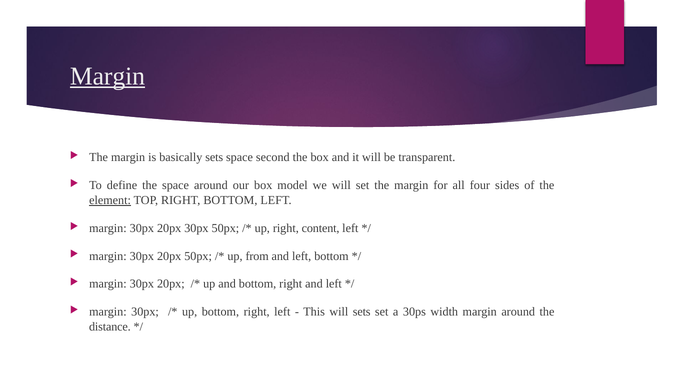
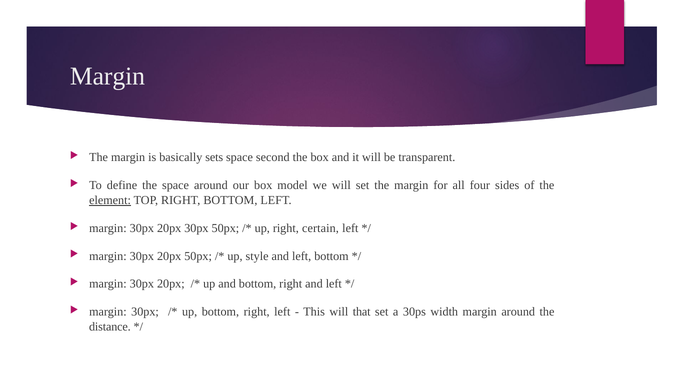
Margin underline: present -> none (107, 76)
content: content -> certain (320, 228)
from: from -> style (257, 256)
will sets: sets -> that (362, 312)
